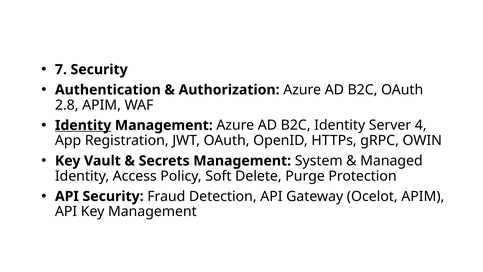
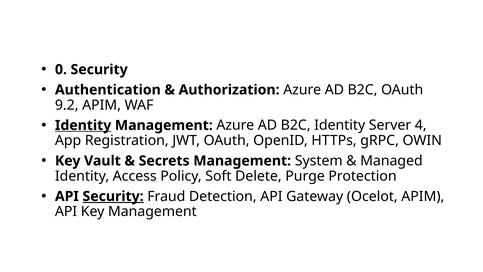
7: 7 -> 0 (61, 69)
2.8: 2.8 -> 9.2 (67, 105)
Security underline: none -> present (113, 196)
